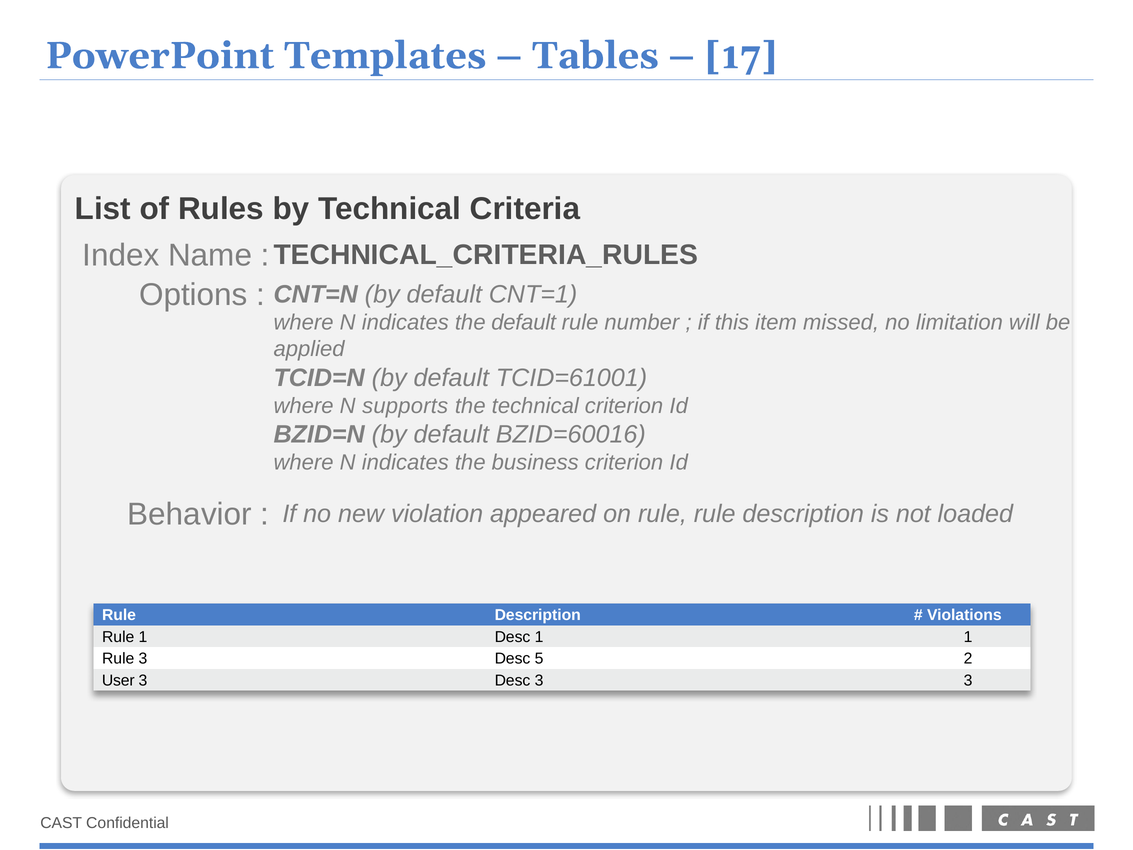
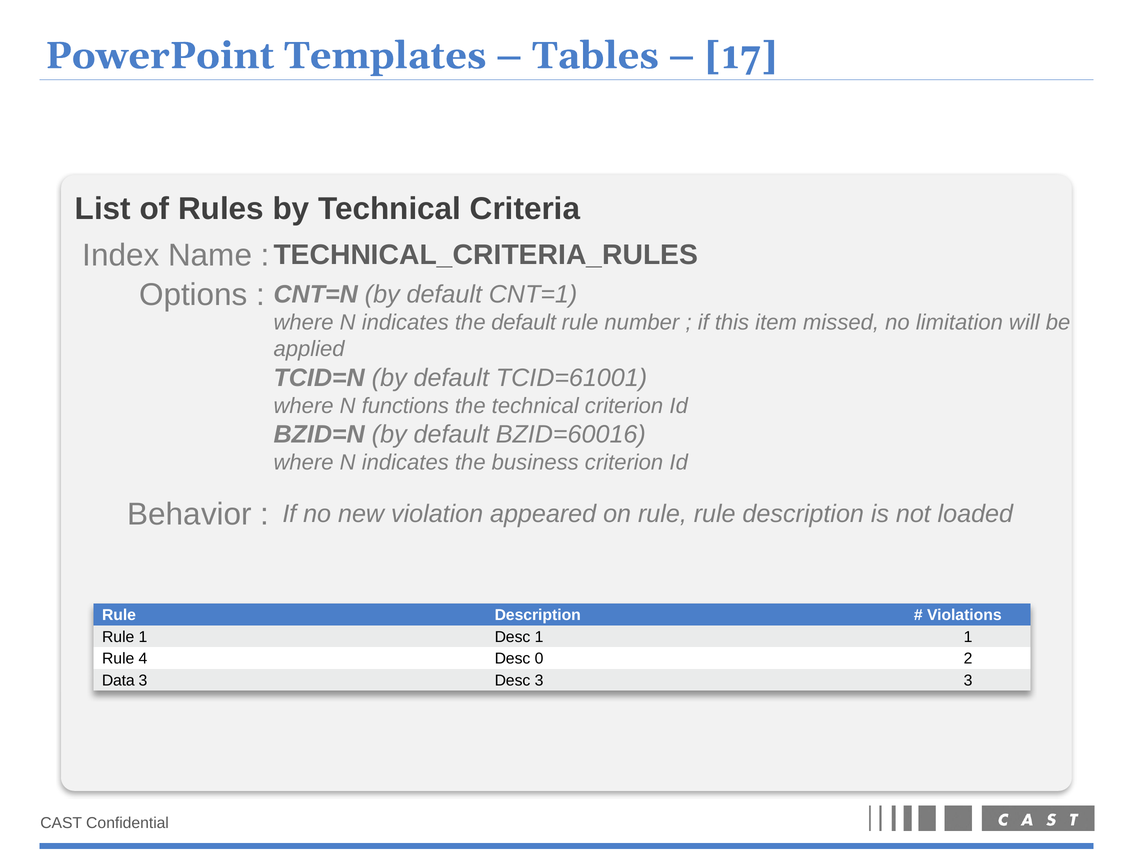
supports: supports -> functions (405, 406)
Rule 3: 3 -> 4 (143, 658)
5: 5 -> 0 (539, 658)
User: User -> Data (118, 680)
